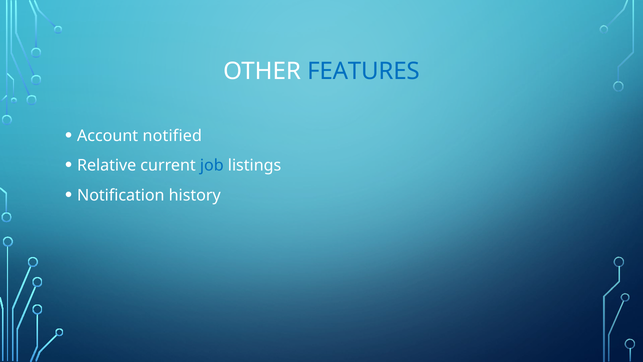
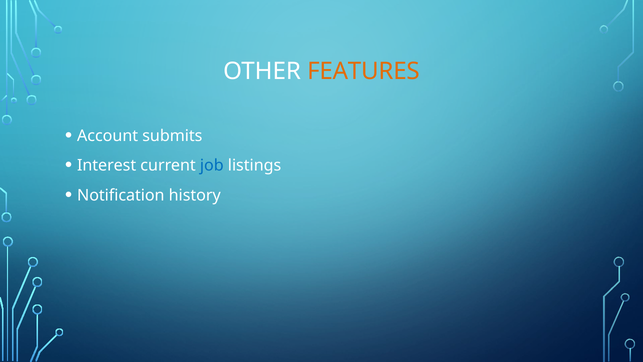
FEATURES colour: blue -> orange (363, 71)
notified: notified -> submits (172, 136)
Relative: Relative -> Interest (107, 166)
